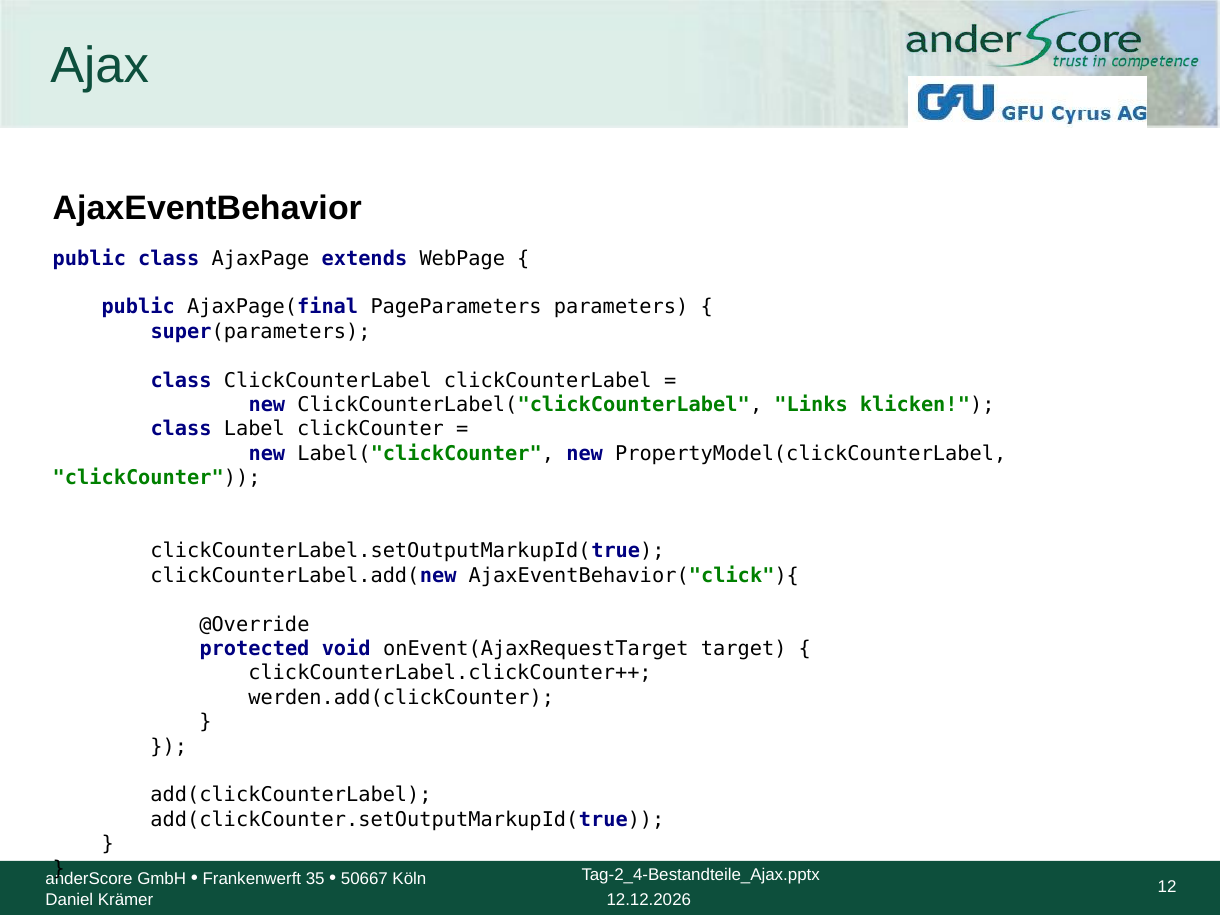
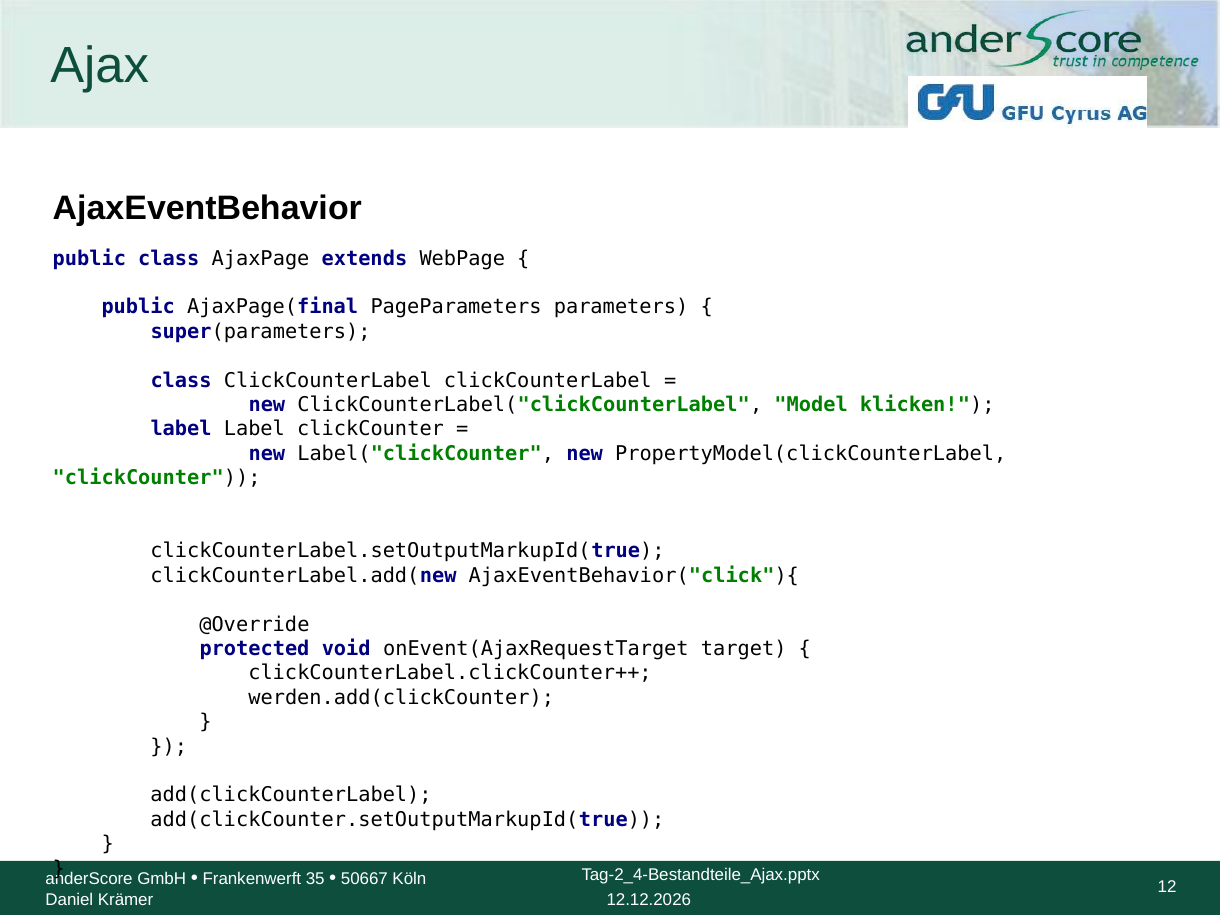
Links: Links -> Model (811, 405)
class: class -> label (181, 429)
